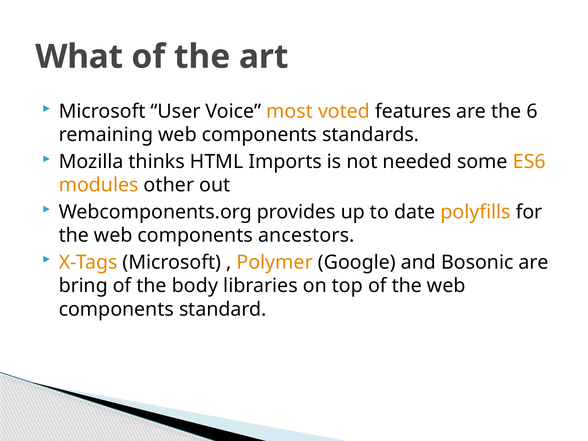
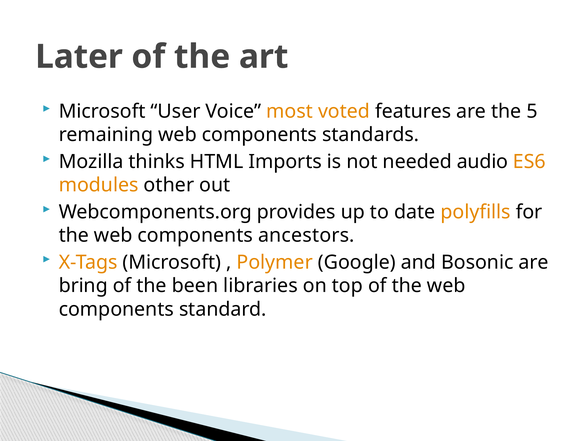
What: What -> Later (79, 57)
6: 6 -> 5 (532, 111)
some: some -> audio (482, 162)
body: body -> been (195, 286)
